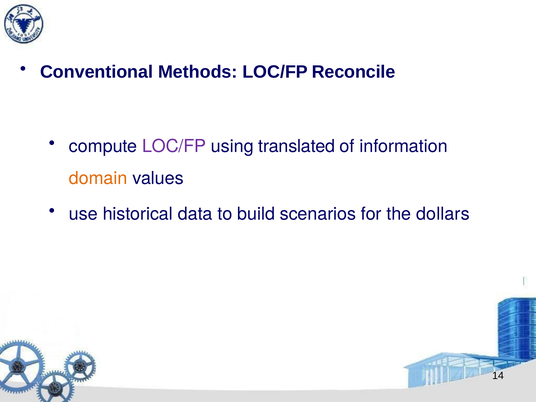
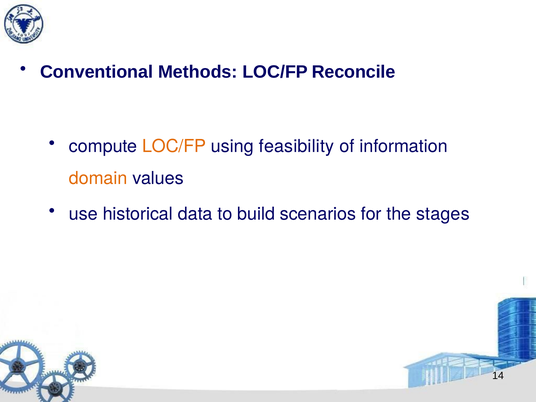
LOC/FP colour: purple -> orange (174, 146)
translated: translated -> feasibility (297, 146)
dollars: dollars -> stages (443, 214)
